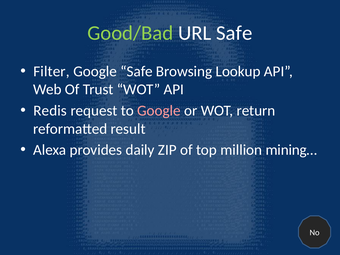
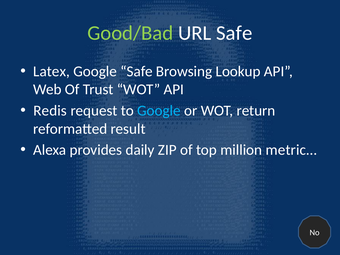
Filter: Filter -> Latex (52, 71)
Google colour: pink -> light blue (159, 111)
mining…: mining… -> metric… (291, 150)
